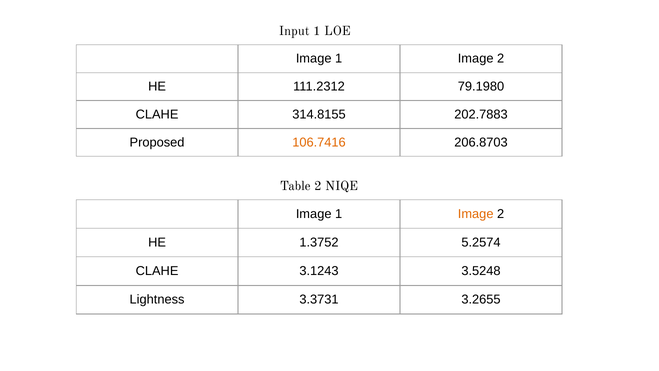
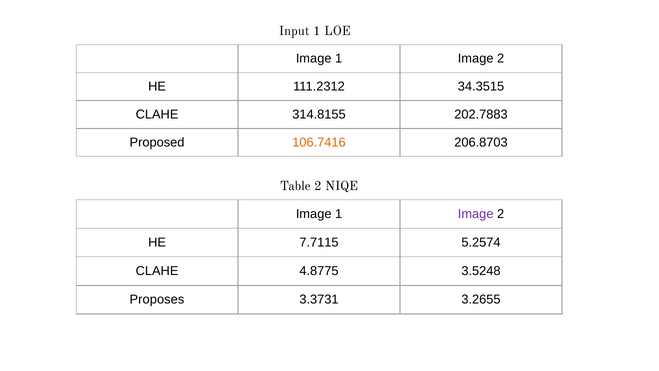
79.1980: 79.1980 -> 34.3515 (481, 87)
Image colour: orange -> purple (476, 214)
1.3752: 1.3752 -> 7.7115 (319, 242)
3.1243: 3.1243 -> 4.8775 (319, 271)
Lightness: Lightness -> Proposes (157, 299)
